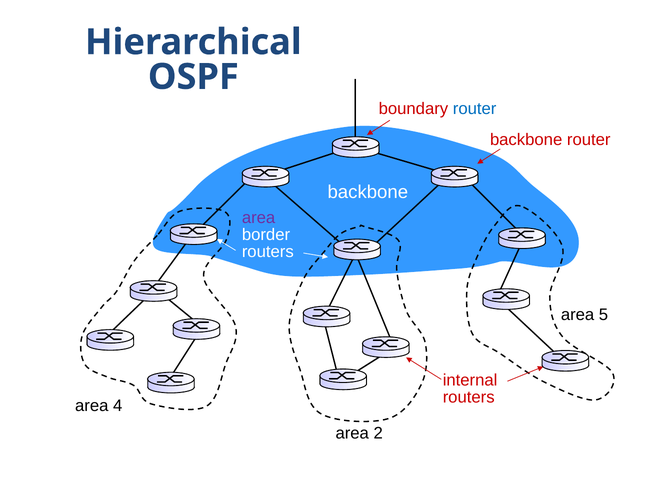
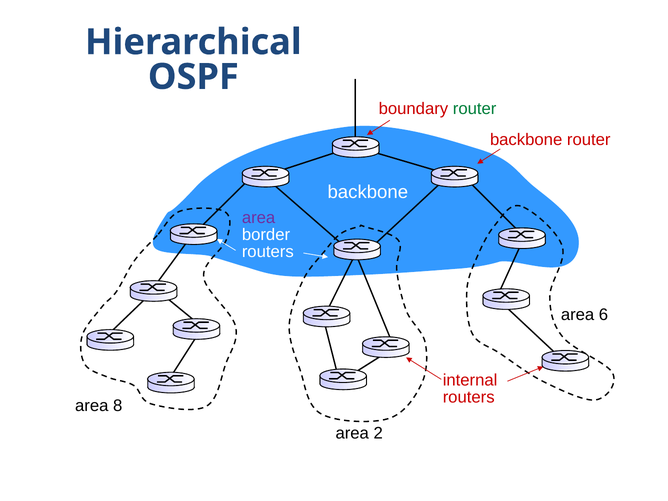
router colour: blue -> green (475, 109)
5: 5 -> 6 (604, 315)
4: 4 -> 8 (118, 406)
